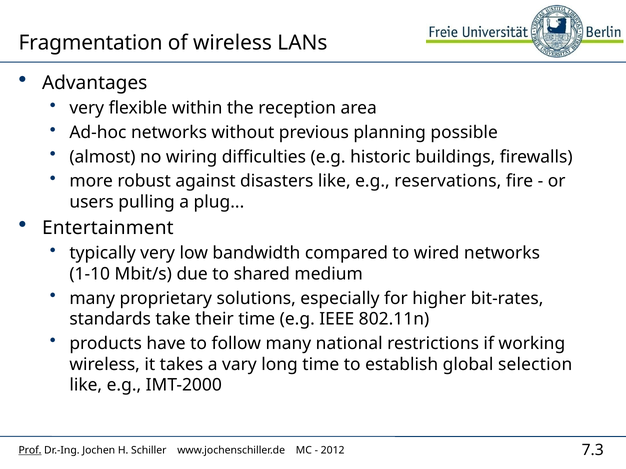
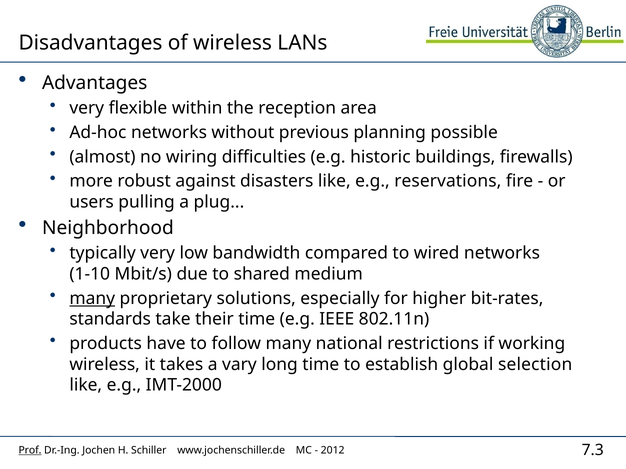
Fragmentation: Fragmentation -> Disadvantages (90, 43)
Entertainment: Entertainment -> Neighborhood (108, 228)
many underline: none -> present (92, 299)
